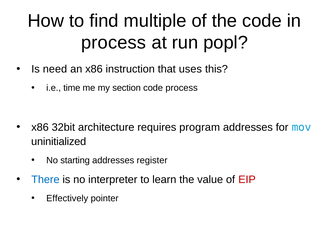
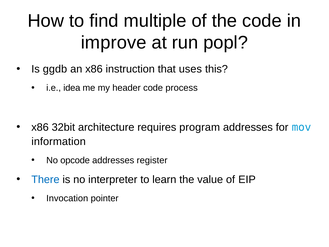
process: process -> improve (114, 43)
need: need -> ggdb (55, 69)
time: time -> idea (72, 88)
section: section -> header (127, 88)
uninitialized: uninitialized -> information (59, 141)
starting: starting -> opcode (75, 160)
EIP colour: red -> black (247, 179)
Effectively: Effectively -> Invocation (67, 198)
